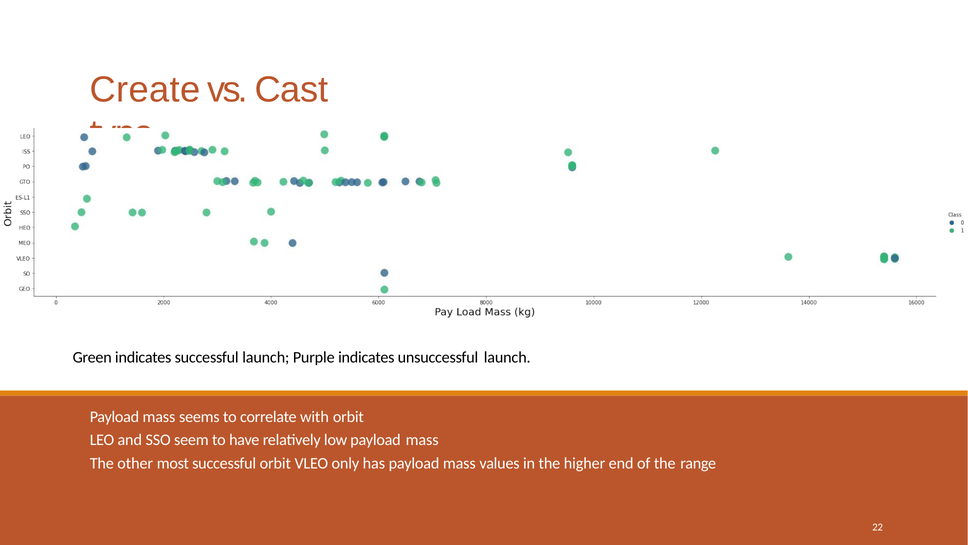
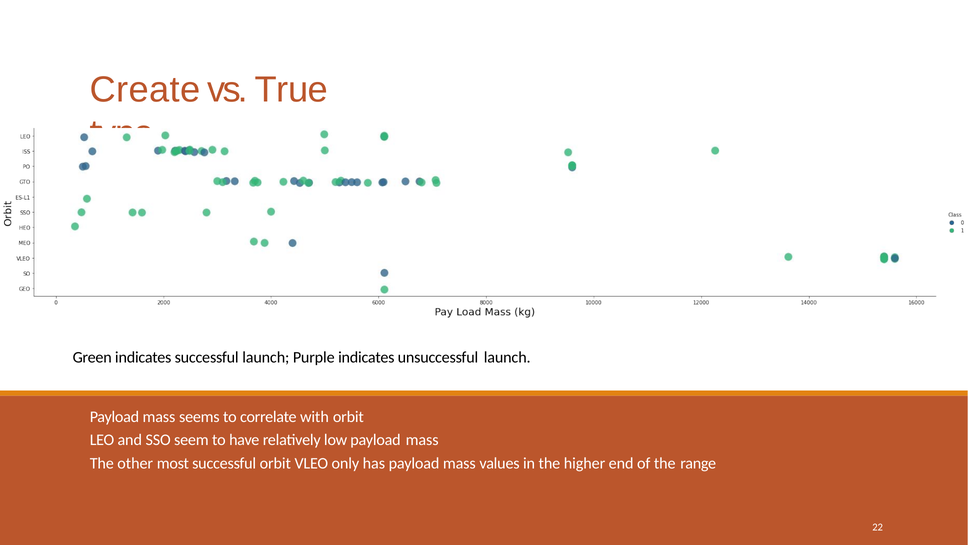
Cast: Cast -> True (291, 90)
